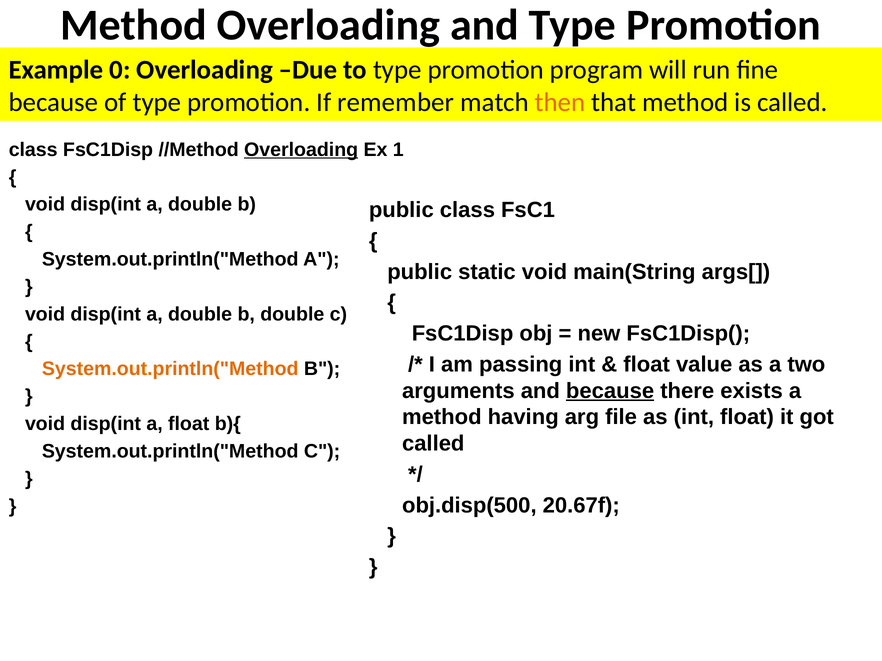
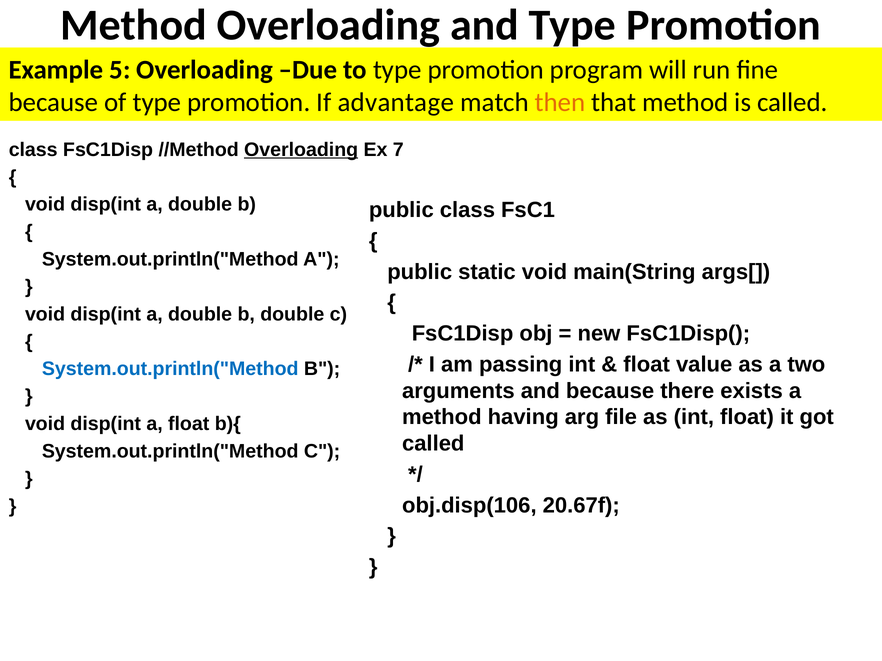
0: 0 -> 5 (120, 70)
remember: remember -> advantage (396, 102)
1: 1 -> 7 (398, 150)
System.out.println("Method colour: orange -> blue (170, 369)
because underline: present -> none (610, 391)
obj.disp(500: obj.disp(500 -> obj.disp(106 (469, 506)
